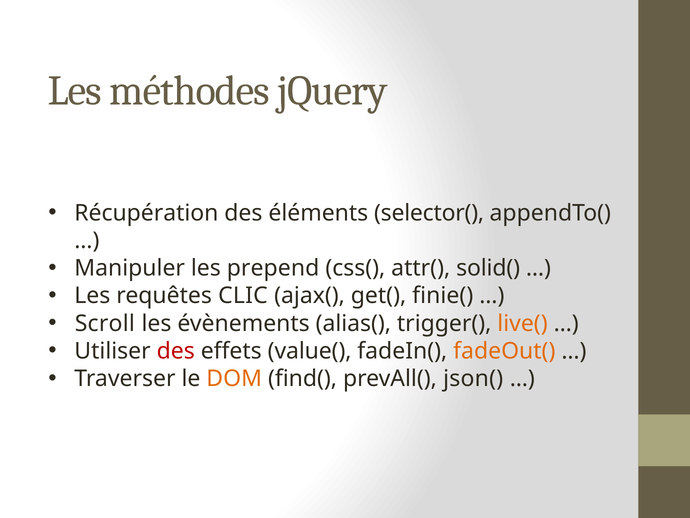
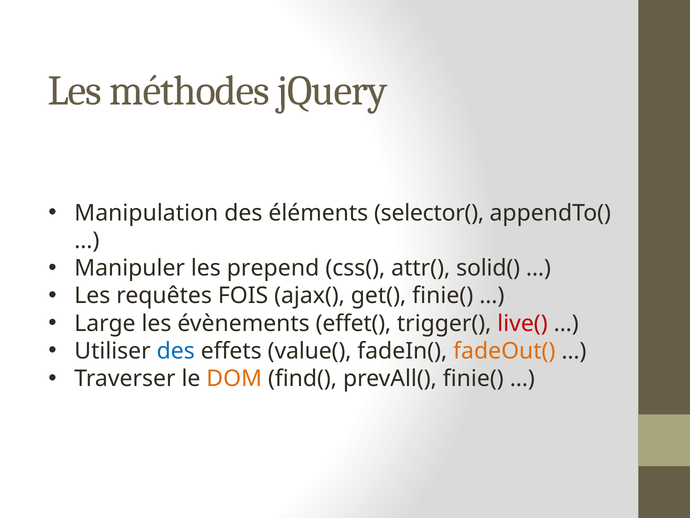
Récupération: Récupération -> Manipulation (146, 213)
CLIC: CLIC -> FOIS (243, 296)
Scroll: Scroll -> Large (105, 323)
alias(: alias( -> effet( (353, 323)
live( colour: orange -> red (522, 323)
des colour: red -> blue (176, 351)
prevAll( json(: json( -> finie( (473, 378)
